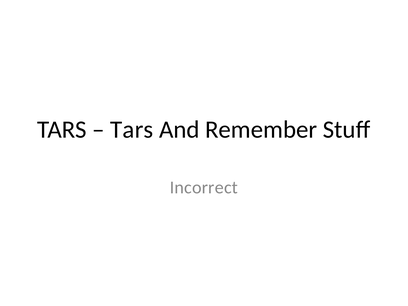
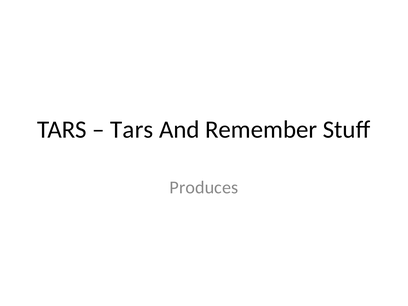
Incorrect: Incorrect -> Produces (204, 188)
